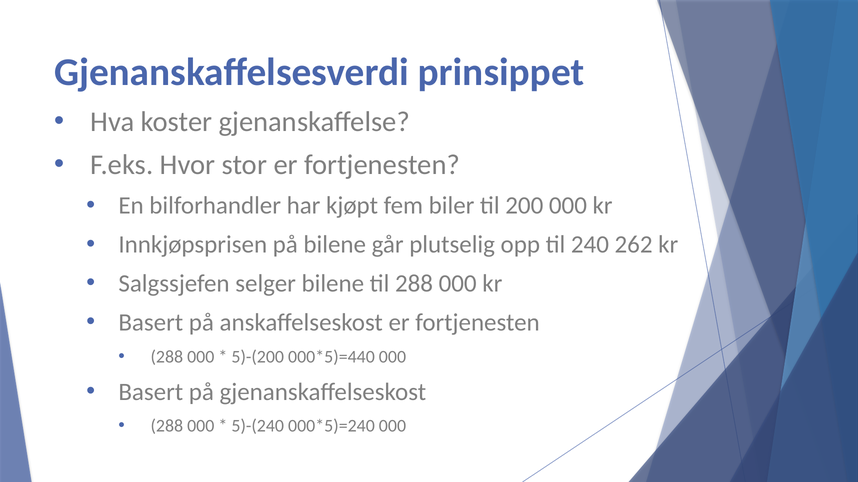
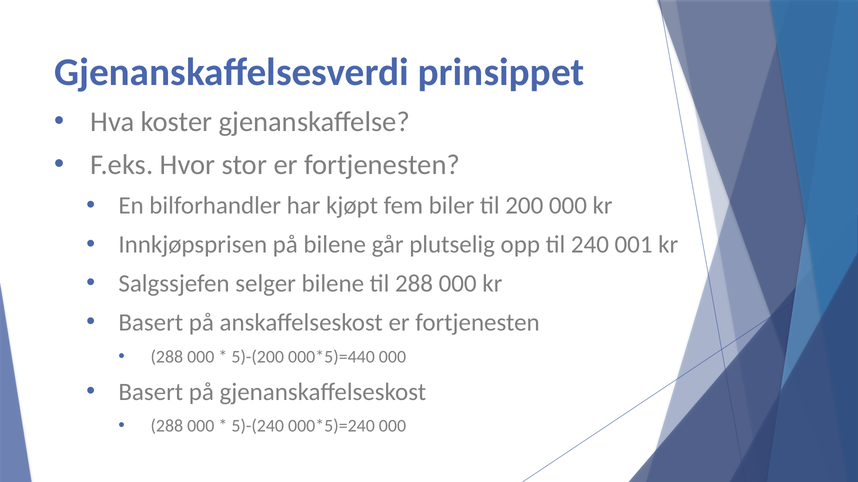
262: 262 -> 001 (634, 245)
